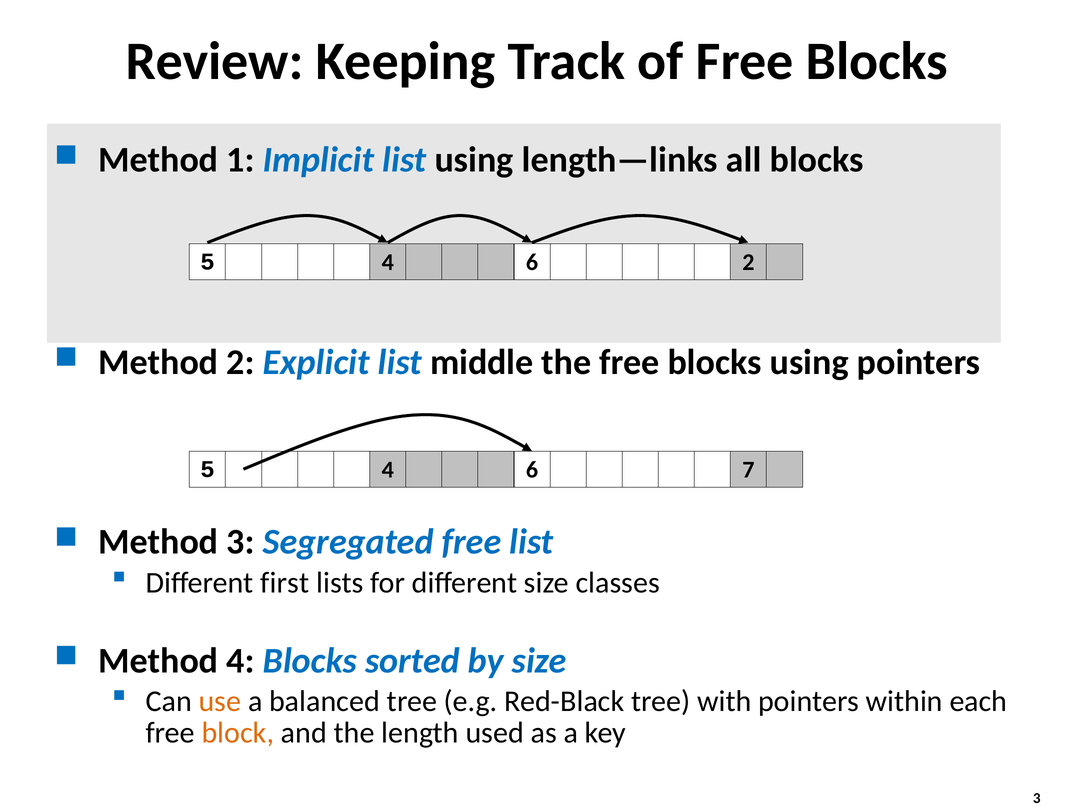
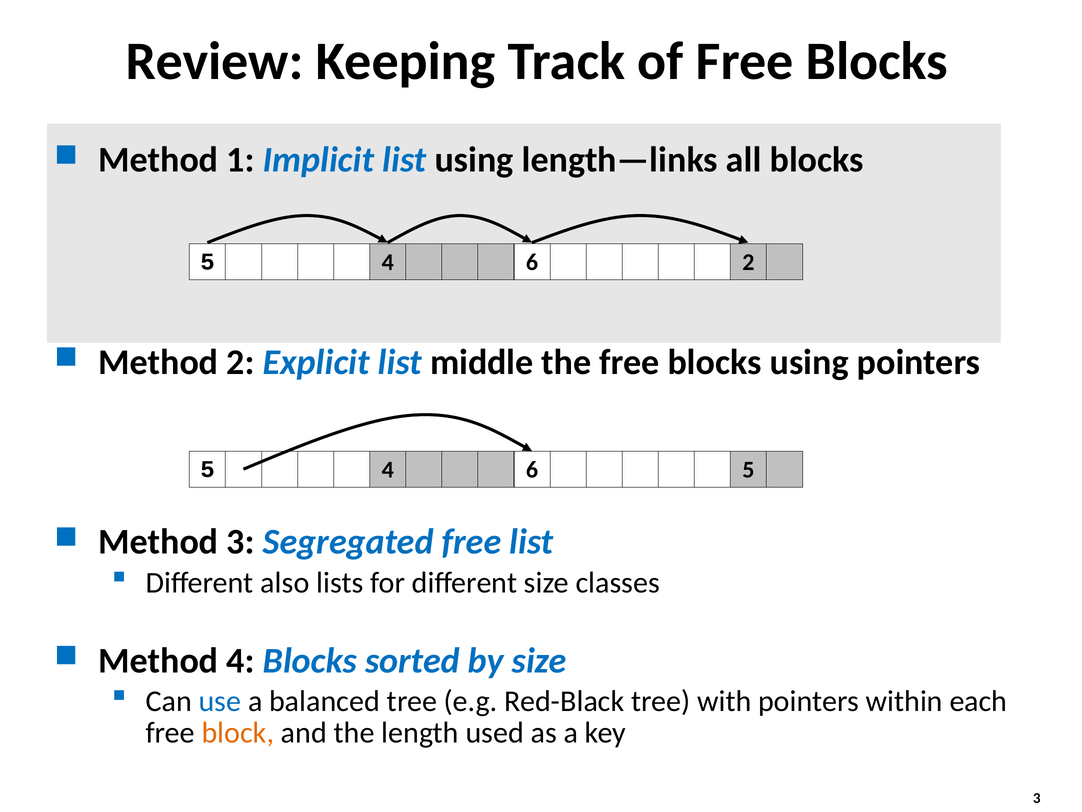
4 7: 7 -> 5 (748, 469)
first: first -> also (285, 582)
use colour: orange -> blue (220, 701)
